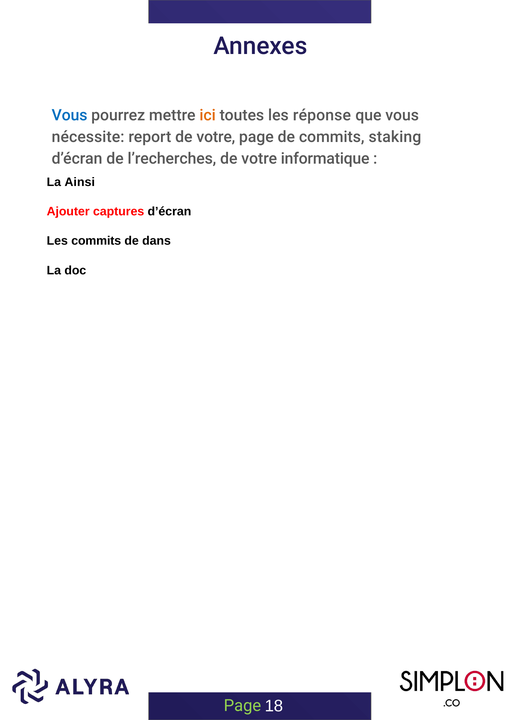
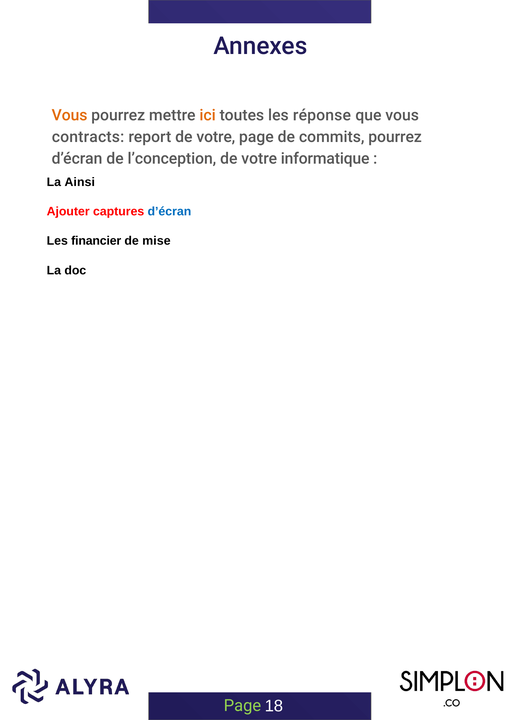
Vous colour: blue -> orange (70, 115)
nécessite: nécessite -> contracts (88, 137)
commits staking: staking -> pourrez (395, 137)
l’recherches: l’recherches -> l’conception (172, 159)
d’écran colour: black -> blue (169, 211)
Les commits: commits -> financier (96, 241)
dans: dans -> mise (156, 241)
